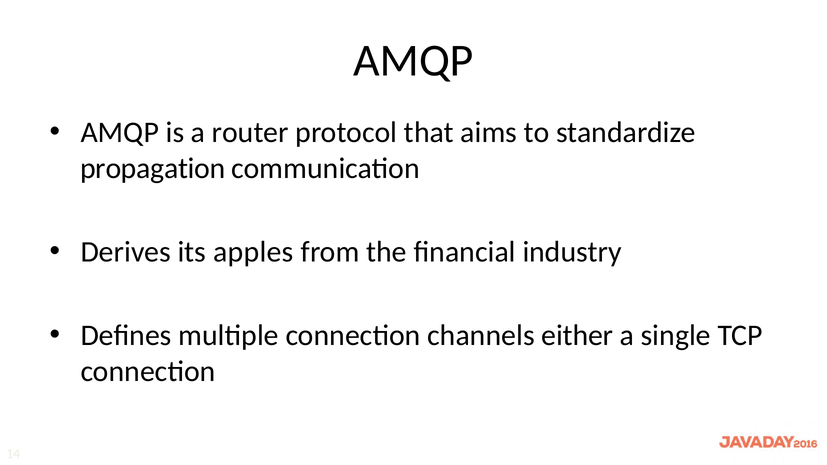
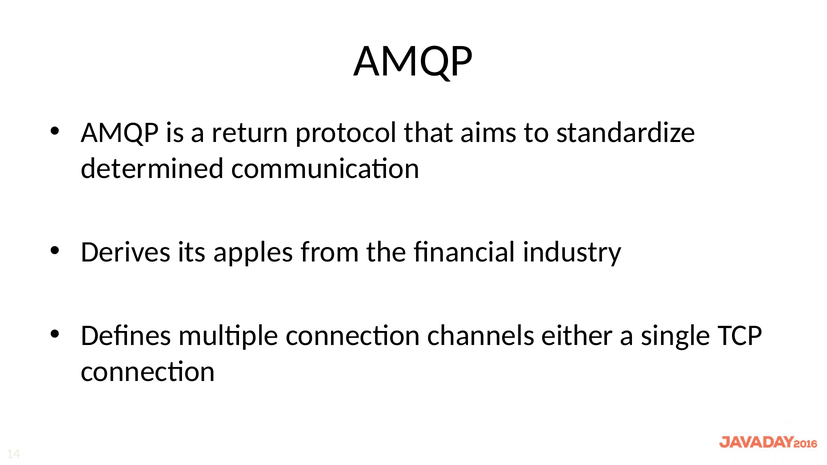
router: router -> return (250, 133)
propagation: propagation -> determined (153, 169)
